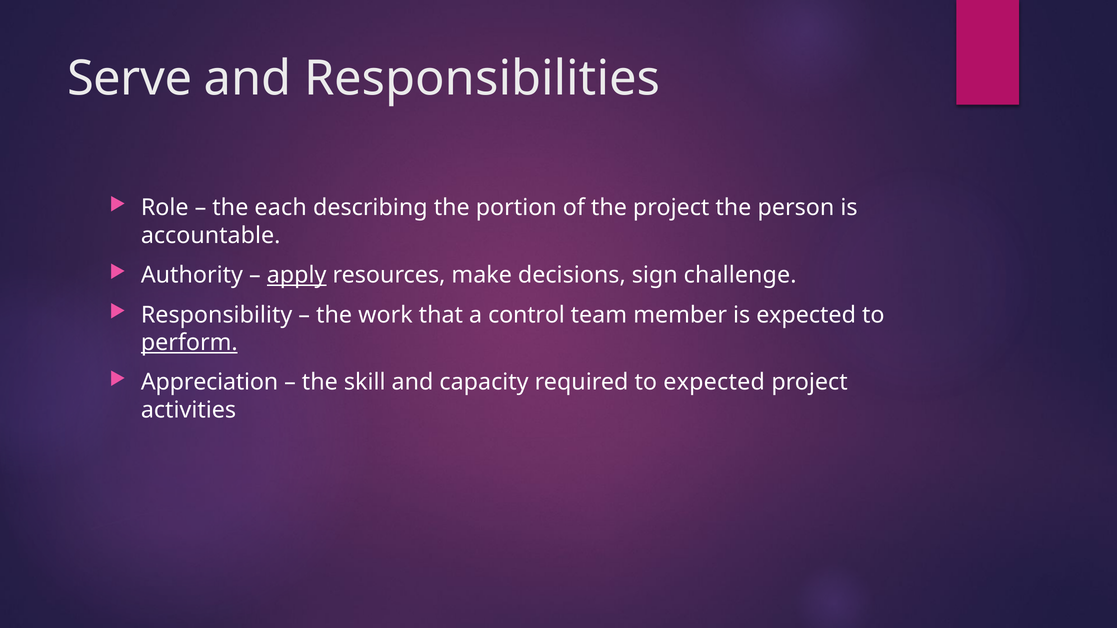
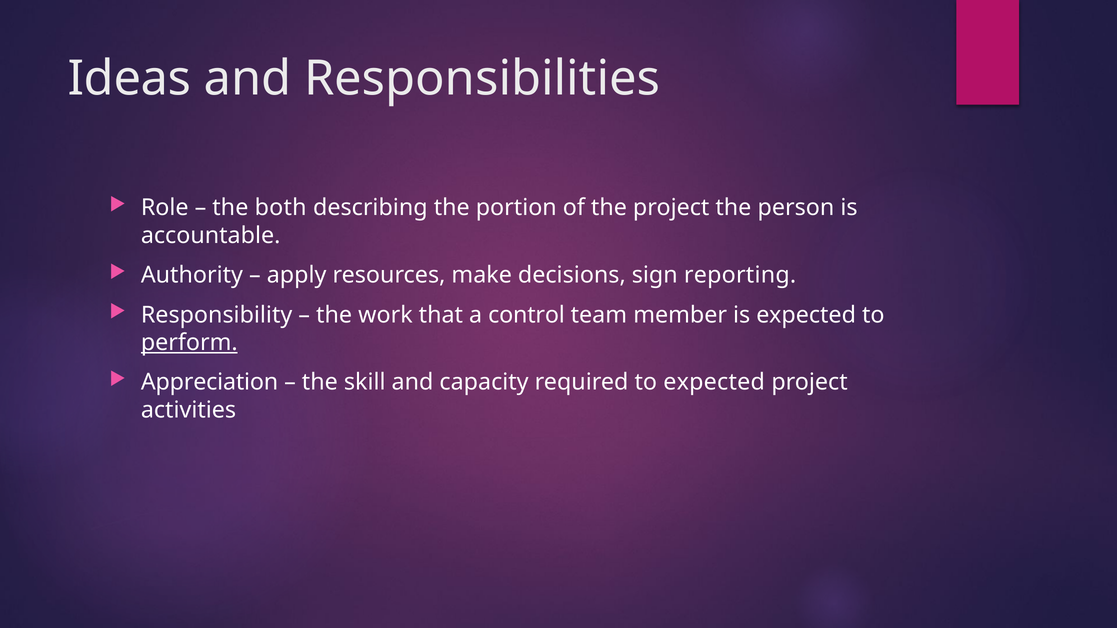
Serve: Serve -> Ideas (129, 78)
each: each -> both (281, 208)
apply underline: present -> none (297, 275)
challenge: challenge -> reporting (740, 275)
